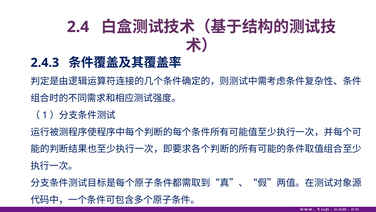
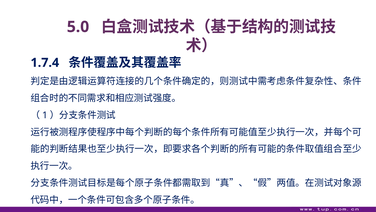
2.4: 2.4 -> 5.0 (78, 27)
2.4.3: 2.4.3 -> 1.7.4 (45, 63)
